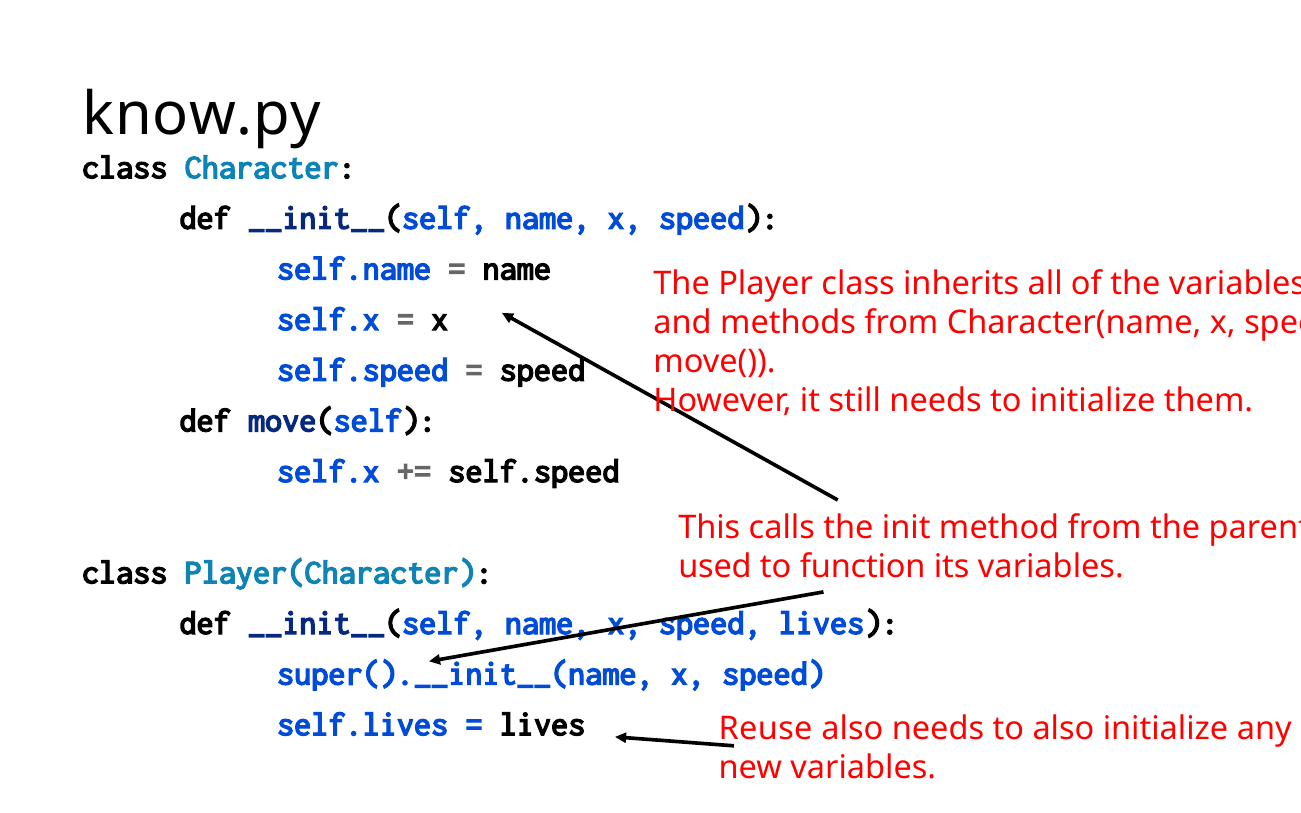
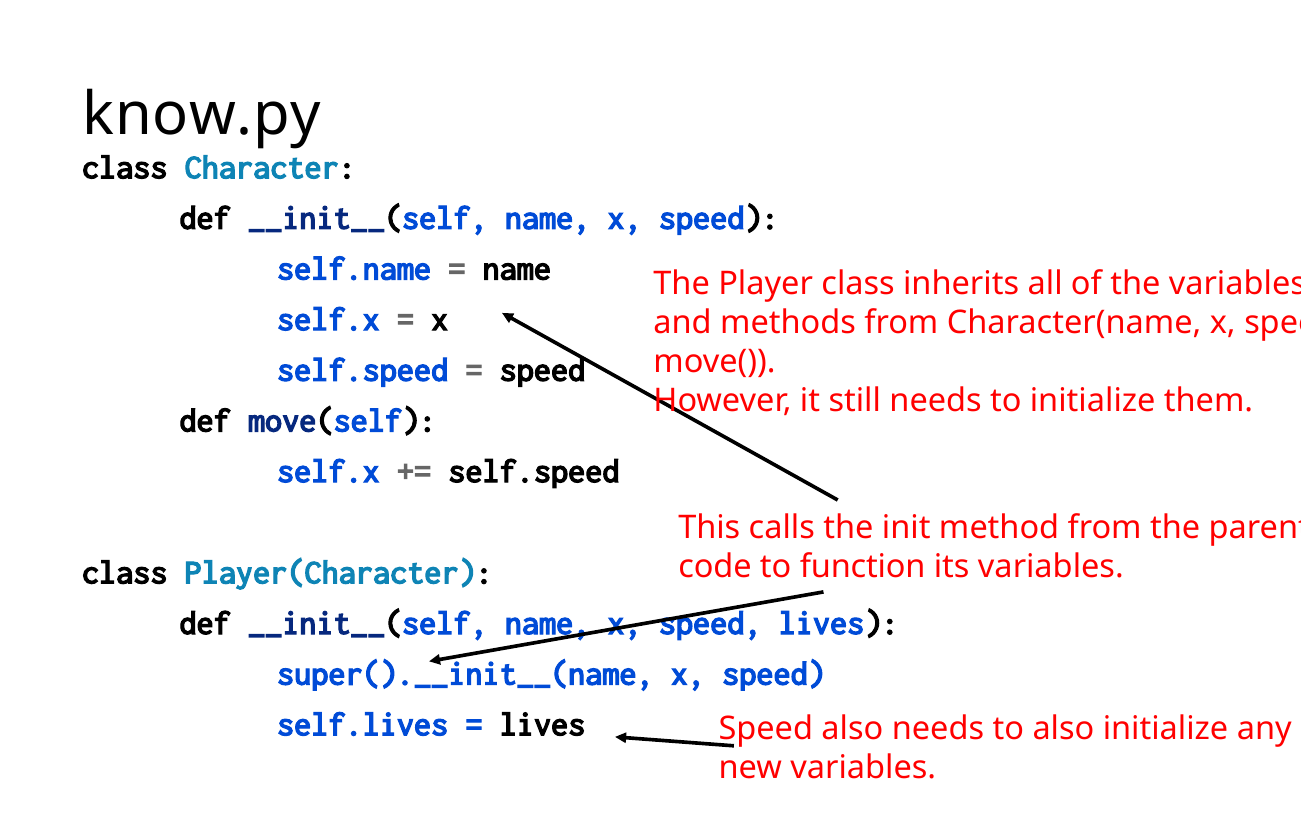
used: used -> code (715, 567)
Reuse: Reuse -> Speed (766, 729)
